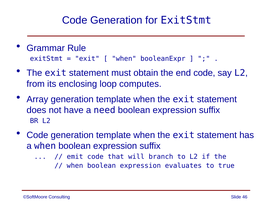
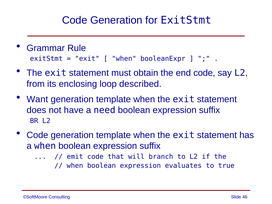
computes: computes -> described (140, 84)
Array: Array -> Want (37, 99)
